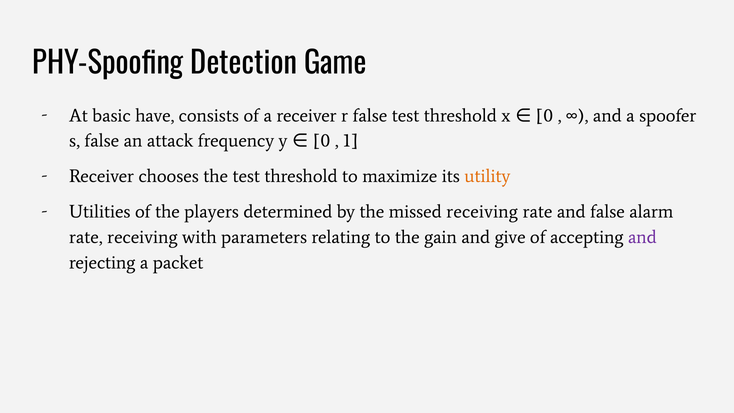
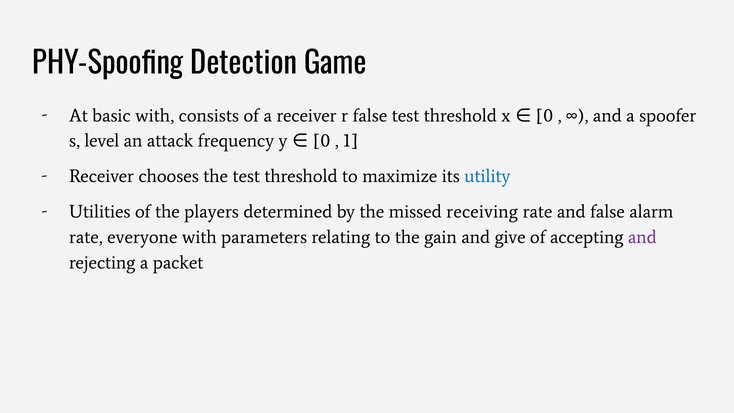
basic have: have -> with (155, 115)
s false: false -> level (102, 141)
utility colour: orange -> blue (487, 176)
rate receiving: receiving -> everyone (142, 237)
